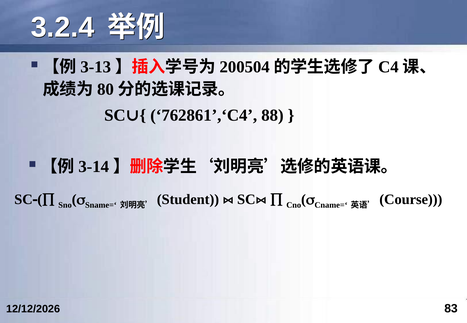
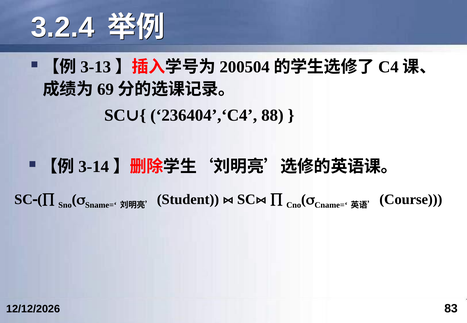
80: 80 -> 69 (105, 89)
762861’,‘C4: 762861’,‘C4 -> 236404’,‘C4 (204, 115)
